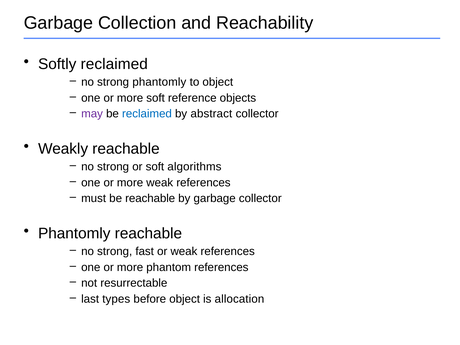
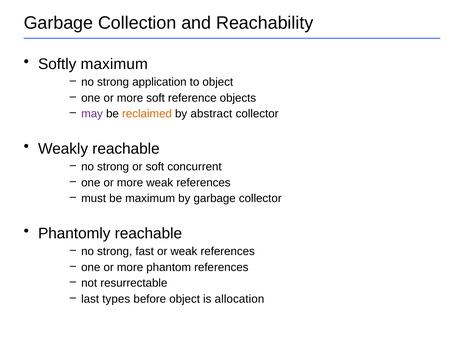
Softly reclaimed: reclaimed -> maximum (114, 64)
strong phantomly: phantomly -> application (159, 82)
reclaimed colour: blue -> orange (147, 114)
algorithms: algorithms -> concurrent (195, 167)
be reachable: reachable -> maximum (150, 198)
